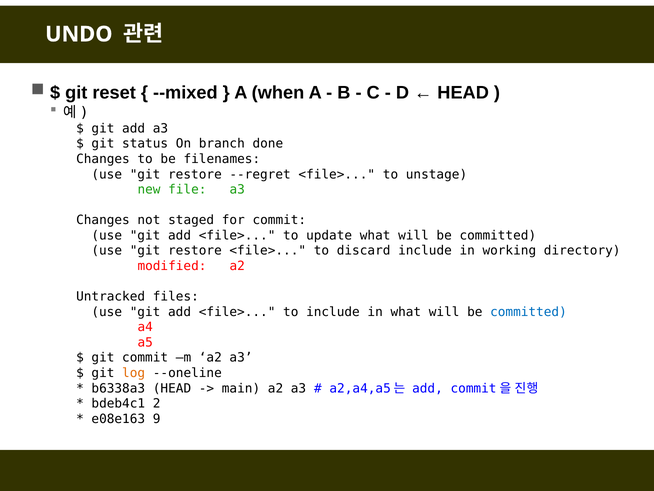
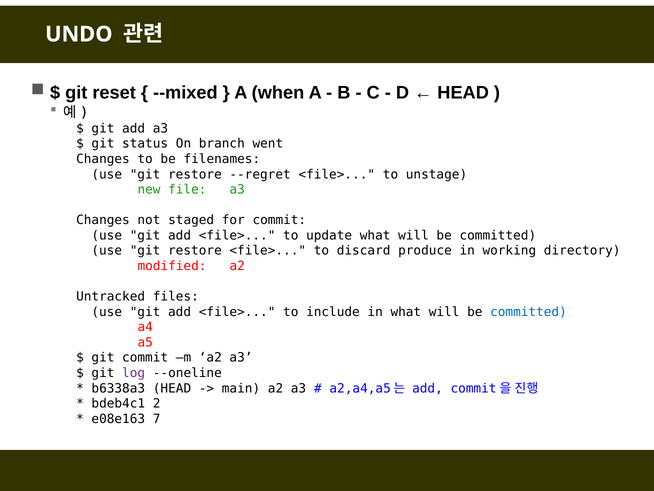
done: done -> went (268, 144)
discard include: include -> produce (425, 251)
log colour: orange -> purple (134, 373)
9: 9 -> 7 (157, 418)
